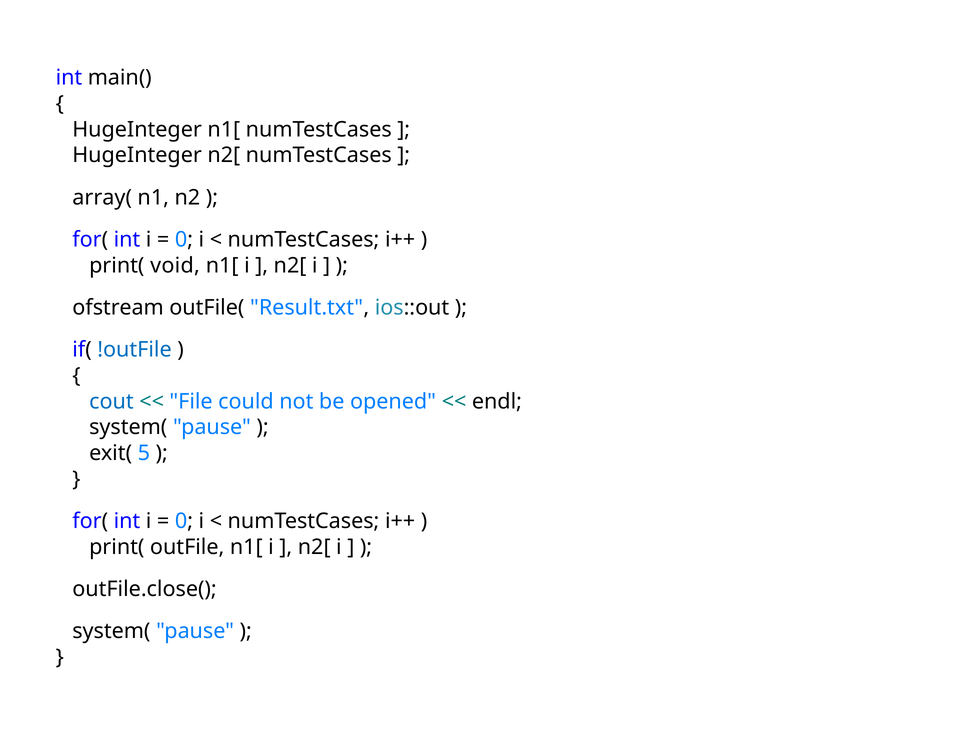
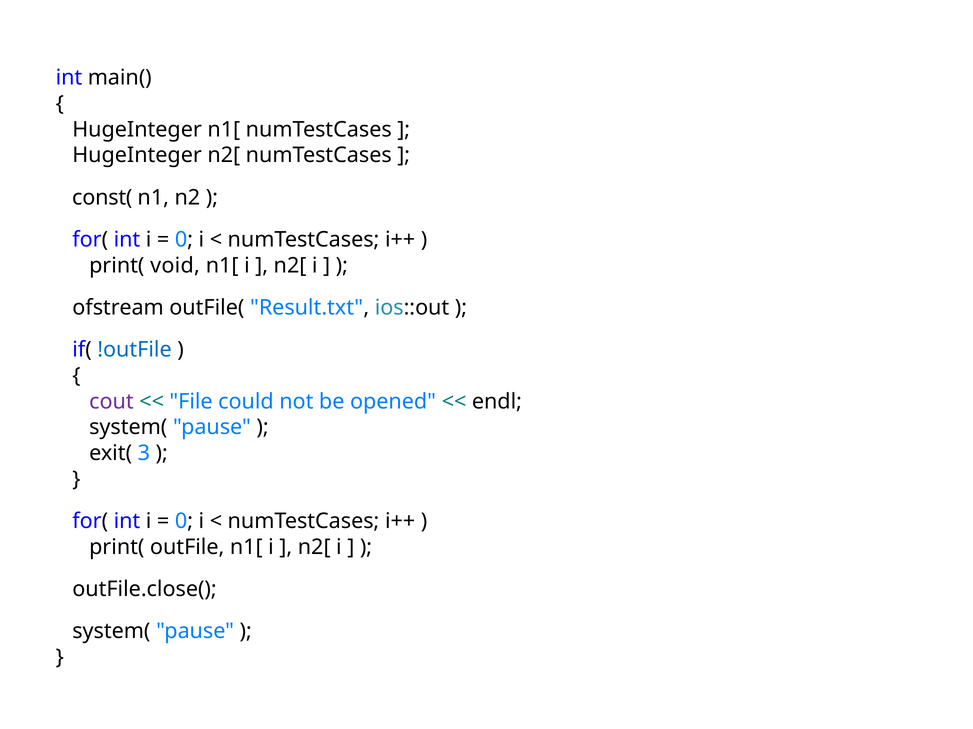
array(: array( -> const( (102, 198)
cout colour: blue -> purple (111, 402)
5: 5 -> 3 (144, 454)
